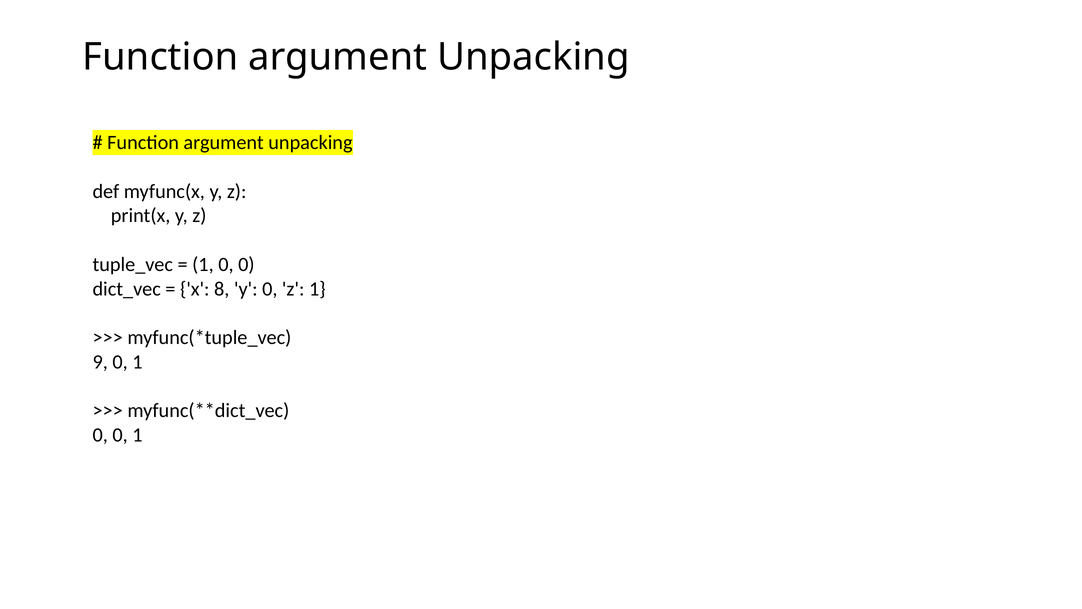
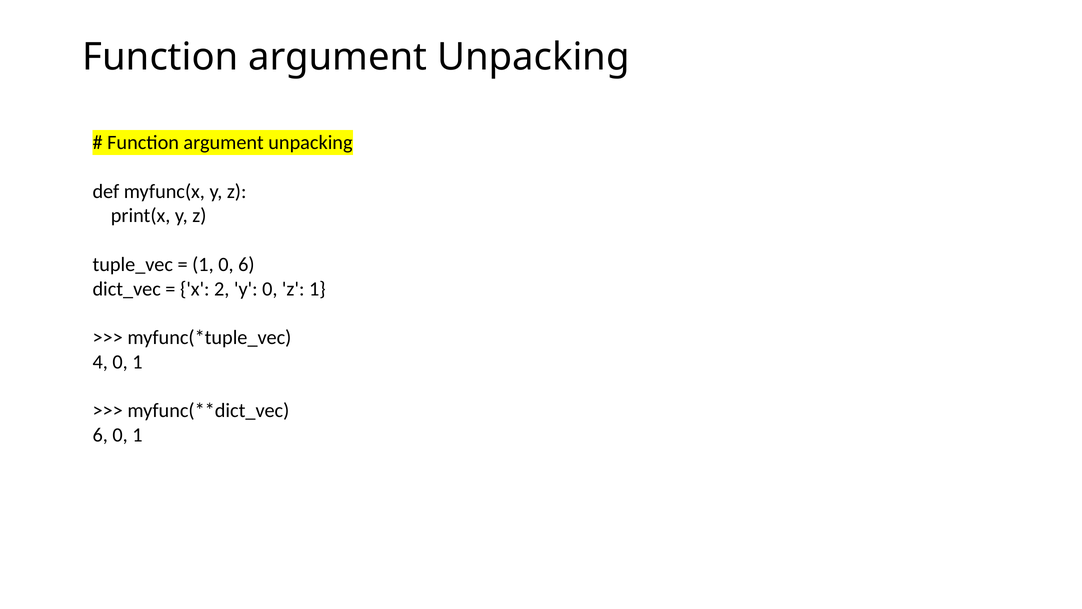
1 0 0: 0 -> 6 (246, 264)
8: 8 -> 2 (222, 289)
9: 9 -> 4 (100, 362)
0: 0 -> 6 (100, 435)
